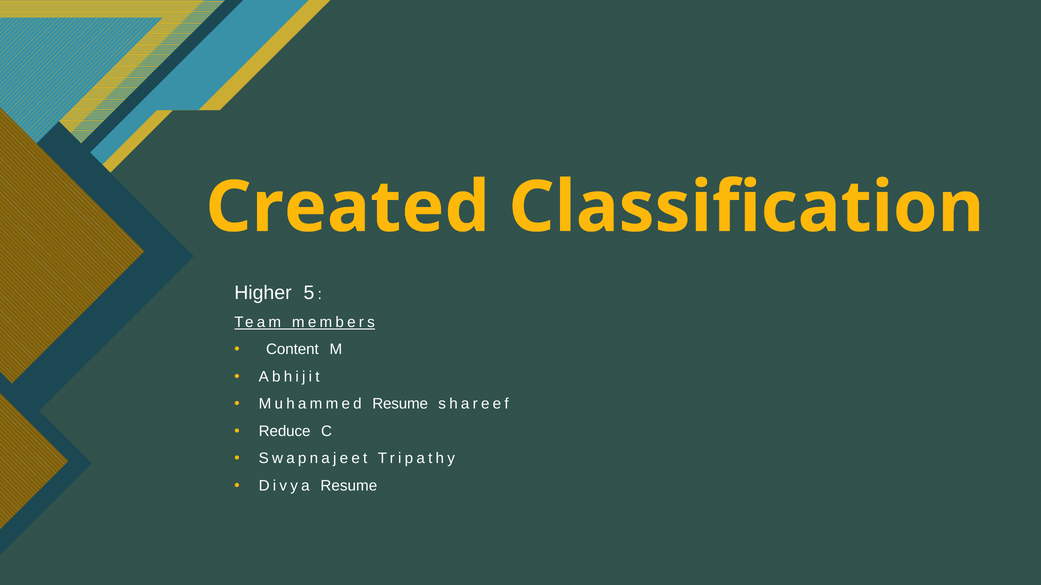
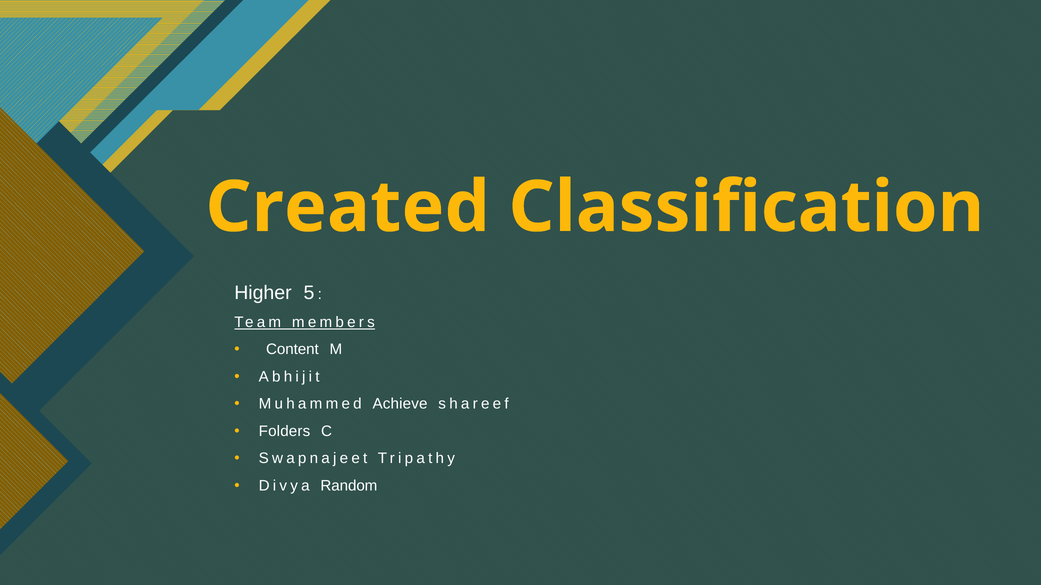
Muhammed Resume: Resume -> Achieve (400, 404)
Reduce: Reduce -> Folders (284, 432)
Divya Resume: Resume -> Random (349, 486)
